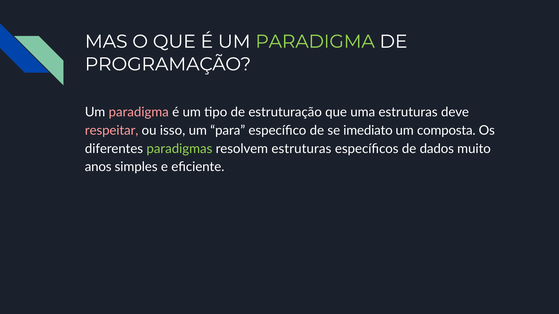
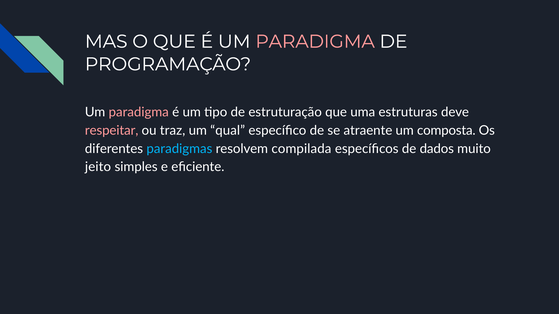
PARADIGMA colour: light green -> pink (315, 42)
isso: isso -> traz (173, 131)
para: para -> qual (228, 131)
imediato: imediato -> atraente (368, 131)
paradigmas colour: light green -> light blue (179, 149)
resolvem estruturas: estruturas -> compilada (301, 149)
anos: anos -> jeito (98, 167)
